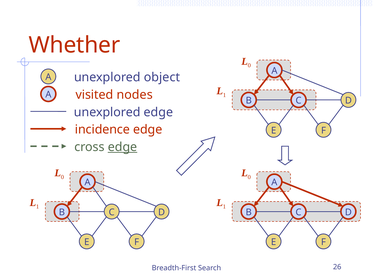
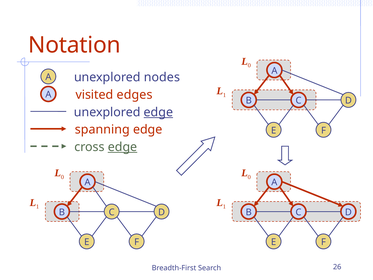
Whether: Whether -> Notation (74, 45)
object: object -> nodes (162, 77)
nodes: nodes -> edges (135, 95)
edge underline: none -> present (158, 112)
incidence: incidence -> spanning (102, 129)
